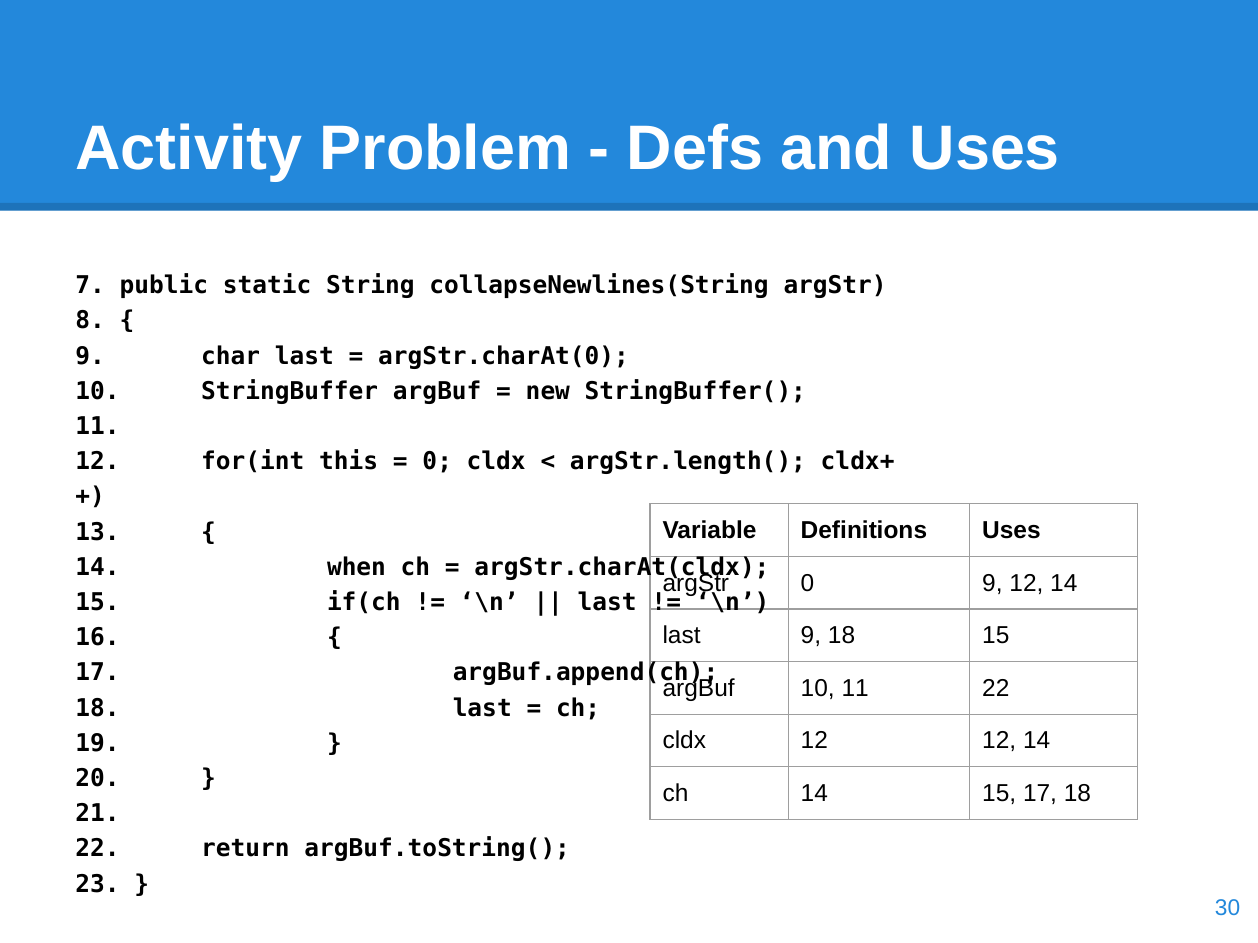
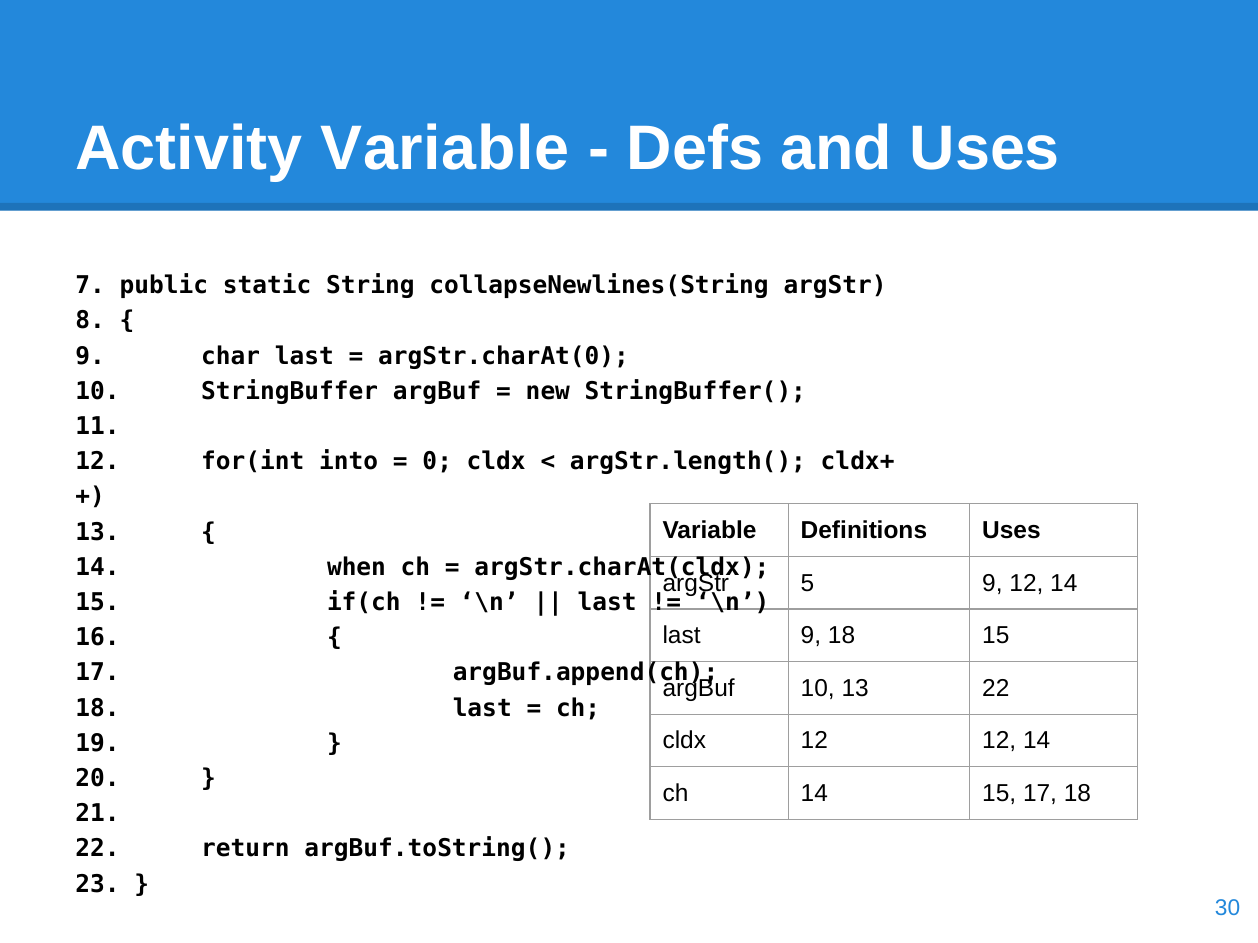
Activity Problem: Problem -> Variable (445, 149)
this: this -> into (349, 462)
0: 0 -> 5 (808, 583)
10 11: 11 -> 13 (855, 689)
